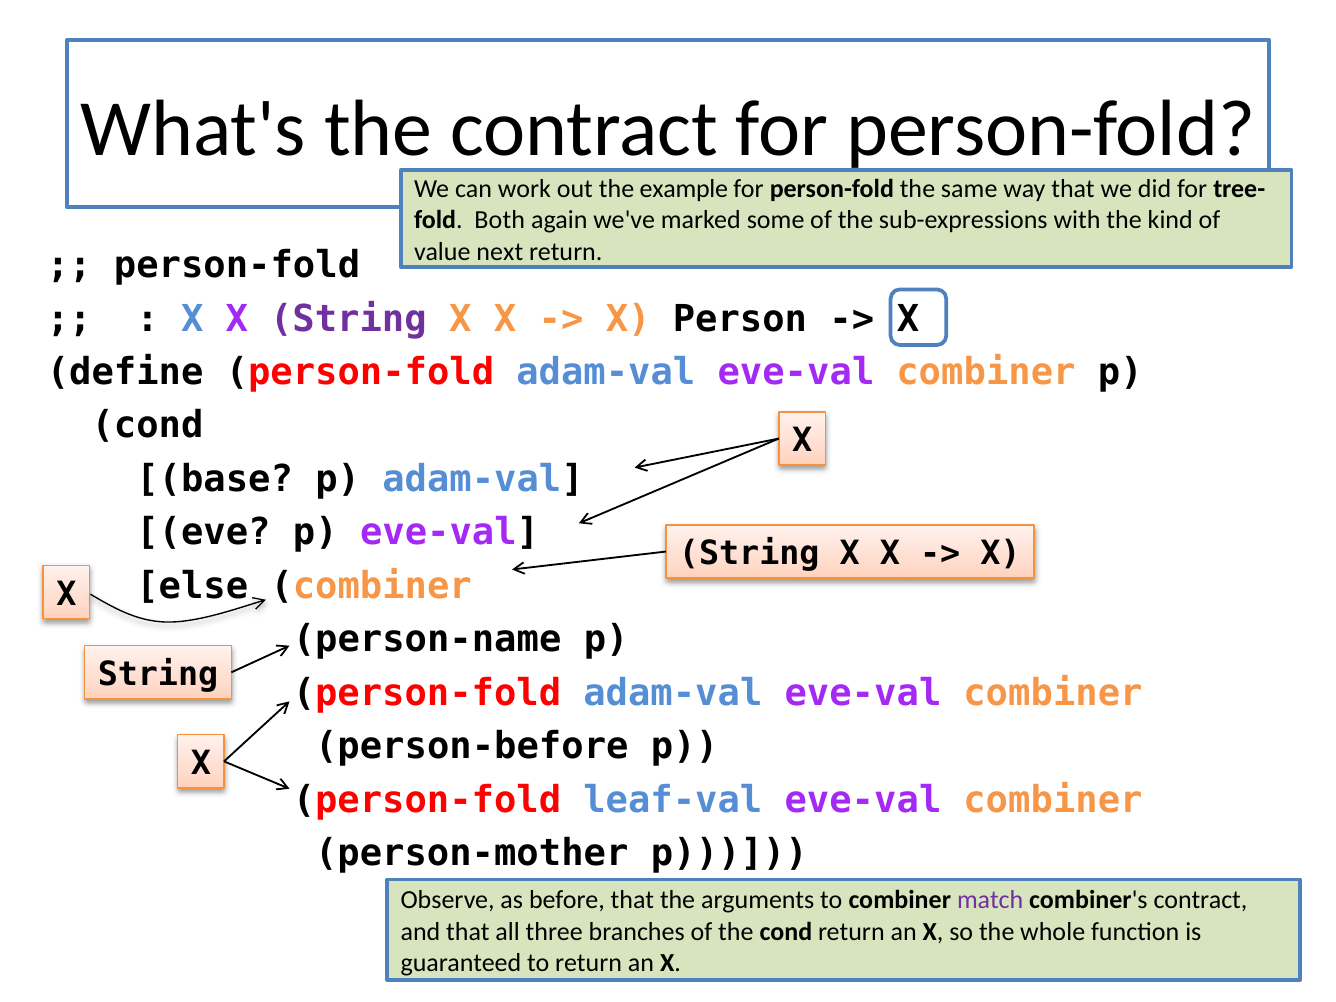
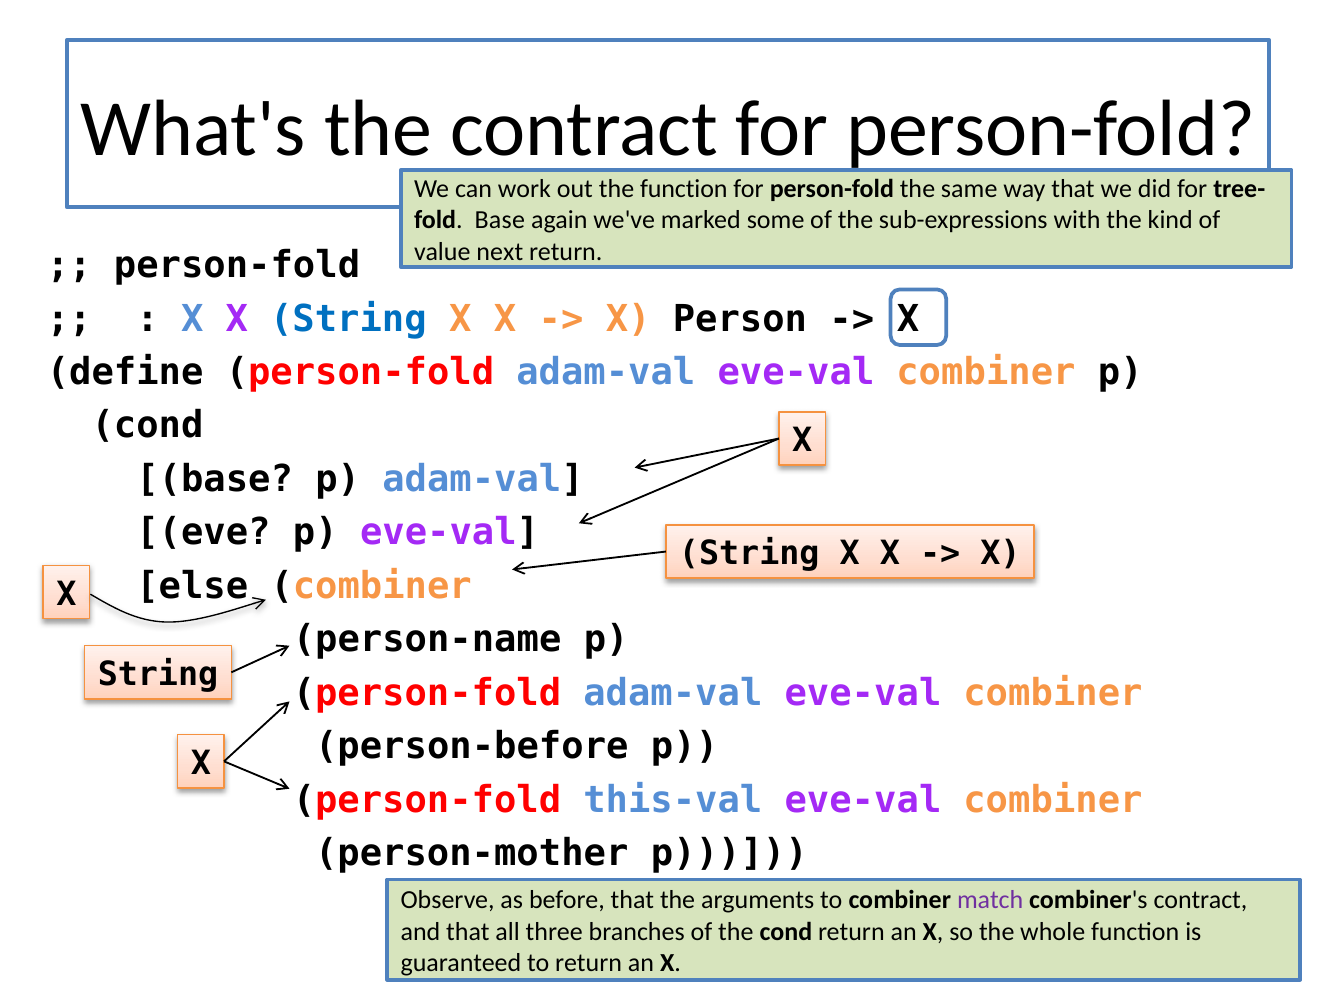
the example: example -> function (684, 189)
Both: Both -> Base (500, 220)
String colour: purple -> blue (348, 319)
leaf-val: leaf-val -> this-val (673, 800)
